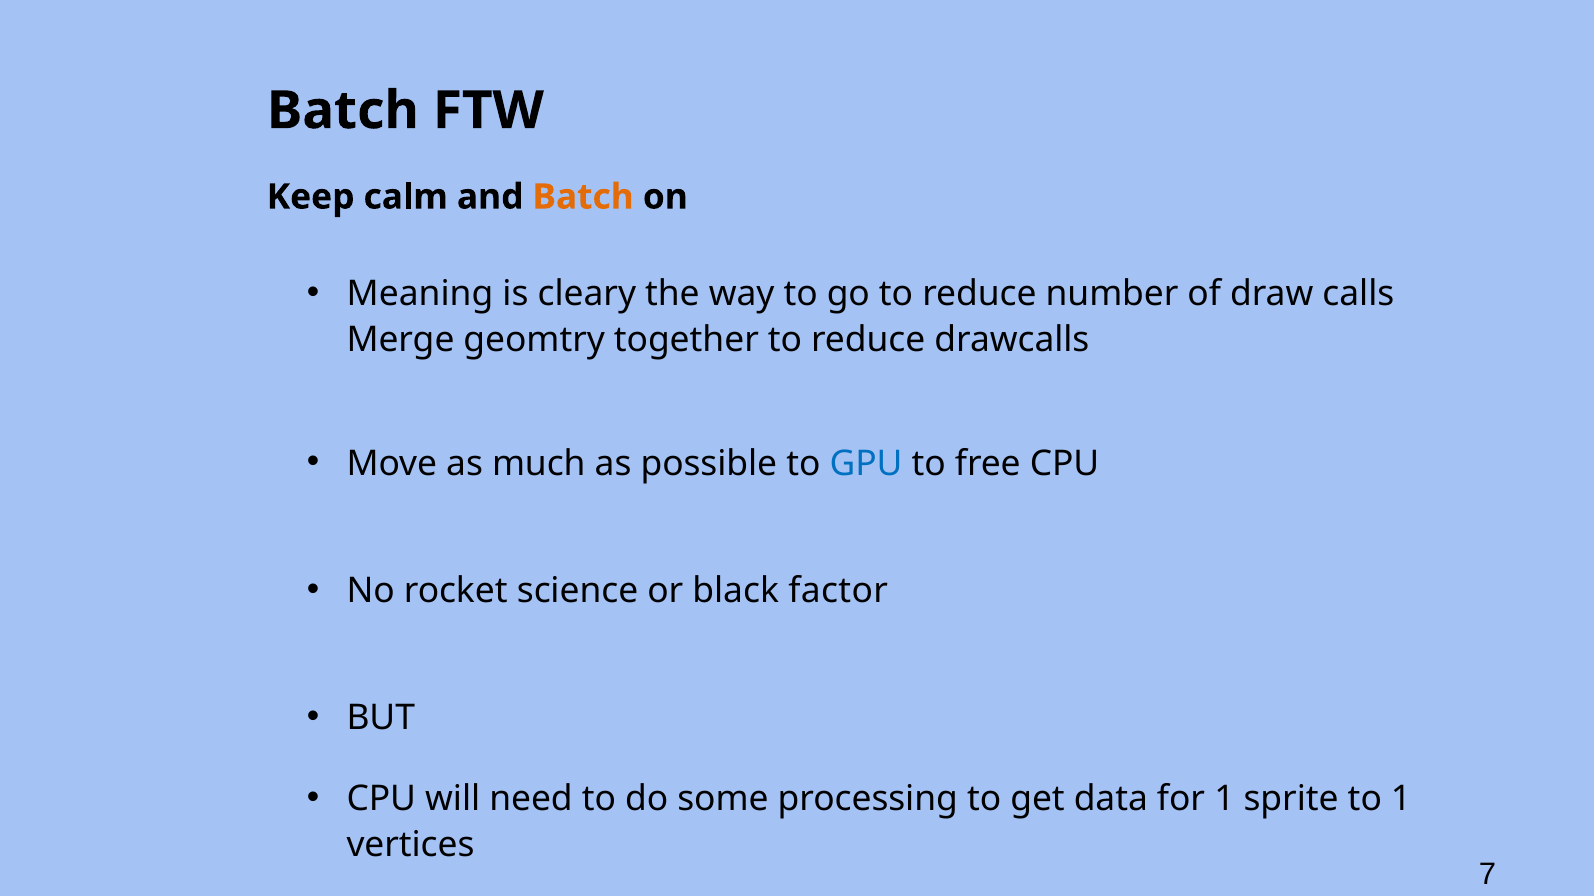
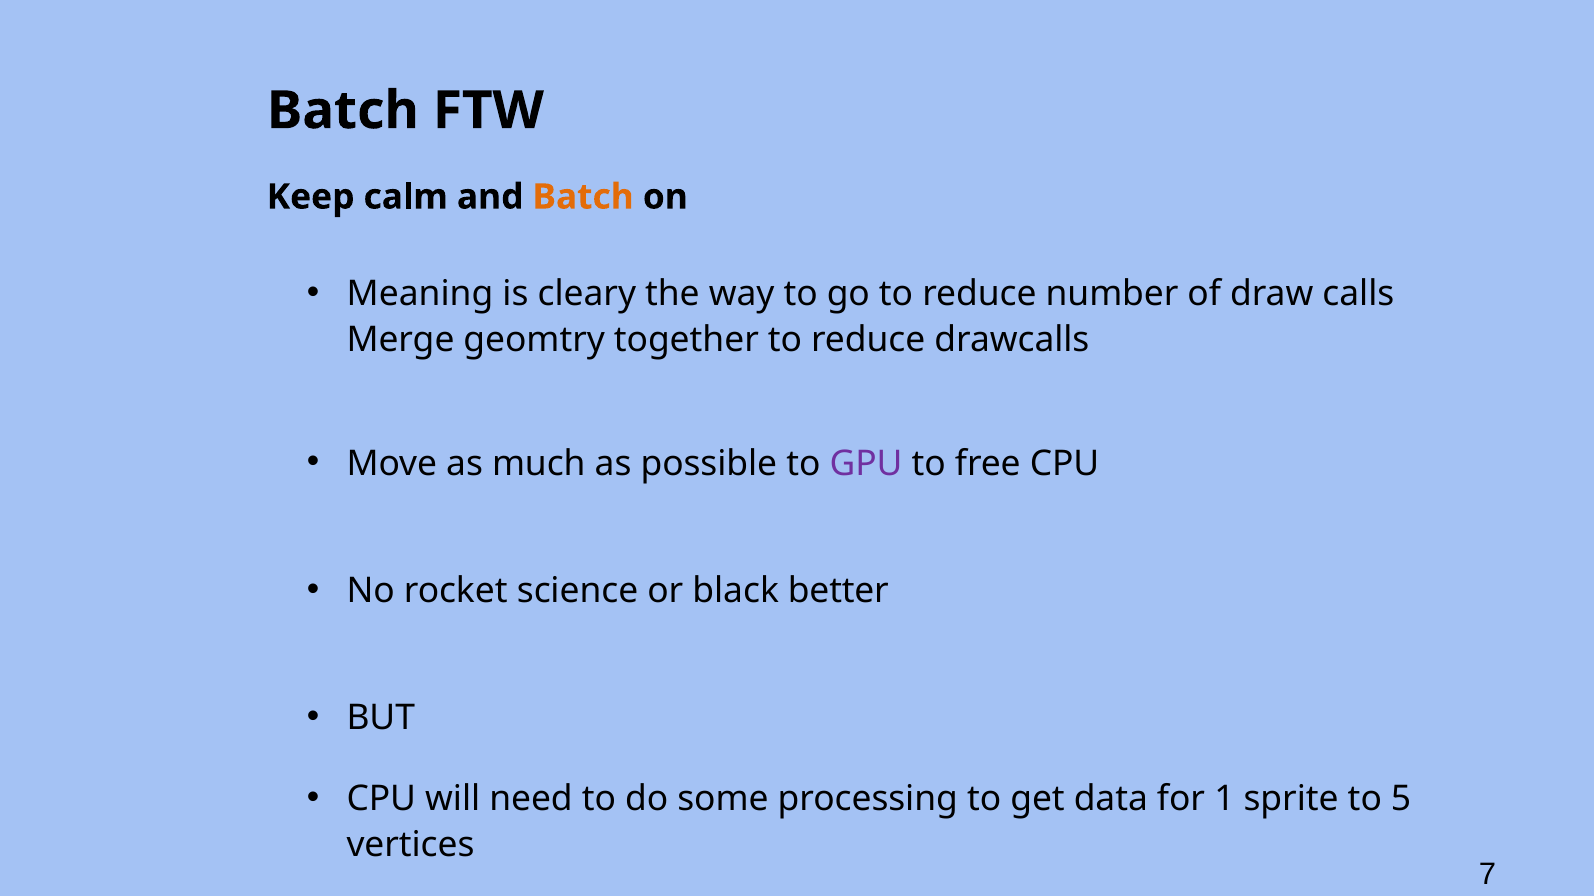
GPU colour: blue -> purple (866, 464)
factor: factor -> better (838, 591)
to 1: 1 -> 5 (1401, 799)
